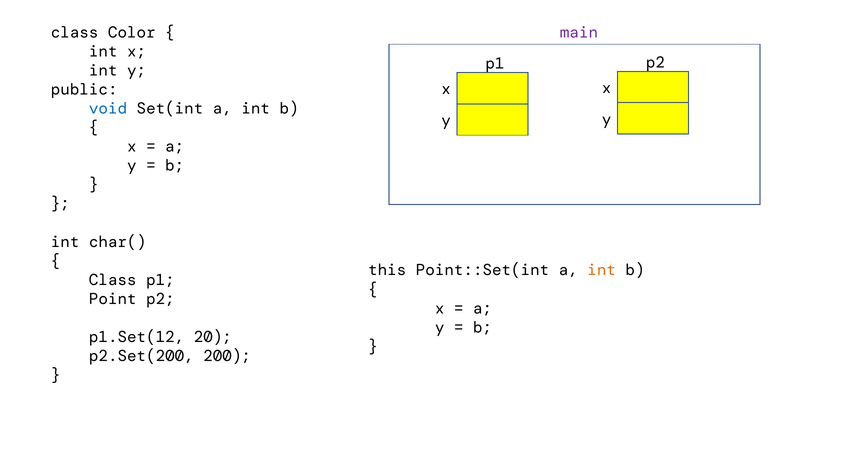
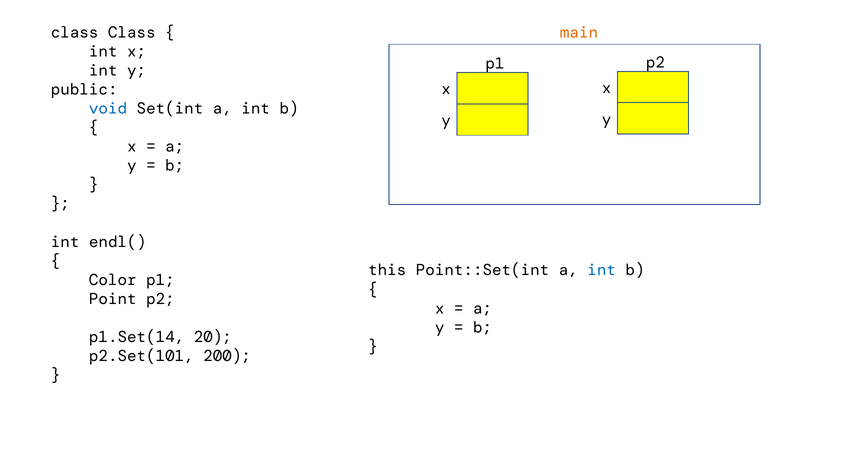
class Color: Color -> Class (132, 32)
main colour: purple -> orange (579, 32)
char(: char( -> endl( (118, 242)
int colour: orange -> blue (602, 270)
Class: Class -> Color (113, 280)
p1.Set(12: p1.Set(12 -> p1.Set(14 (137, 337)
p2.Set(200: p2.Set(200 -> p2.Set(101 (141, 356)
